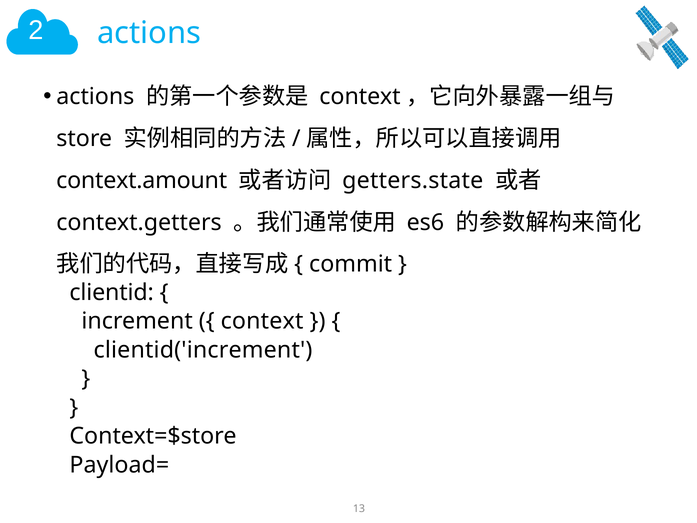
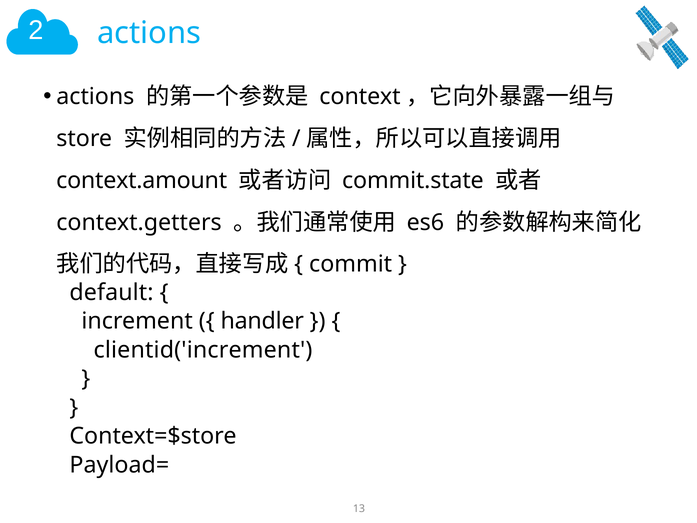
getters.state: getters.state -> commit.state (413, 180)
clientid: clientid -> default (111, 292)
context: context -> handler (262, 321)
